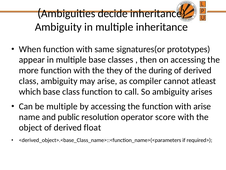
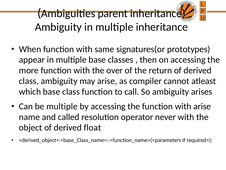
decide: decide -> parent (113, 13)
they: they -> over (115, 70)
during: during -> return (160, 70)
public: public -> called (69, 117)
score: score -> never (166, 117)
